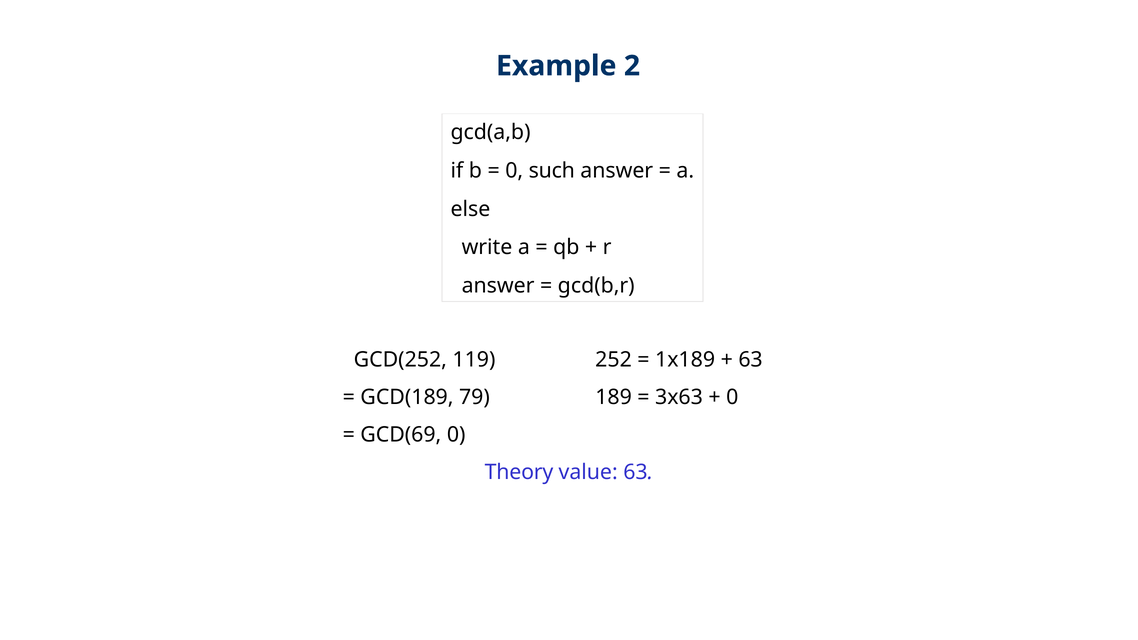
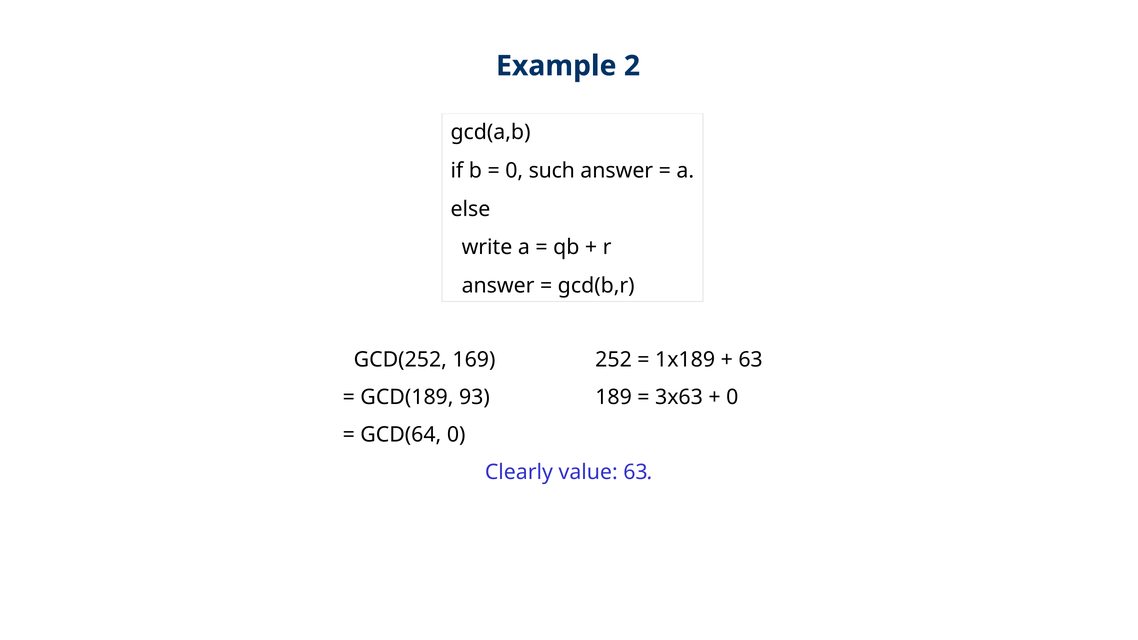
119: 119 -> 169 (474, 360)
79: 79 -> 93 (474, 397)
GCD(69: GCD(69 -> GCD(64 (401, 435)
Theory: Theory -> Clearly (519, 472)
